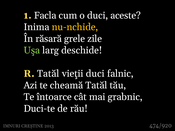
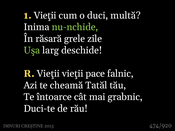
1 Facla: Facla -> Vieţii (45, 15)
aceste: aceste -> multă (125, 15)
nu-nchide colour: yellow -> light green (75, 27)
R Tatăl: Tatăl -> Vieţii (48, 74)
vieţii duci: duci -> pace (95, 74)
